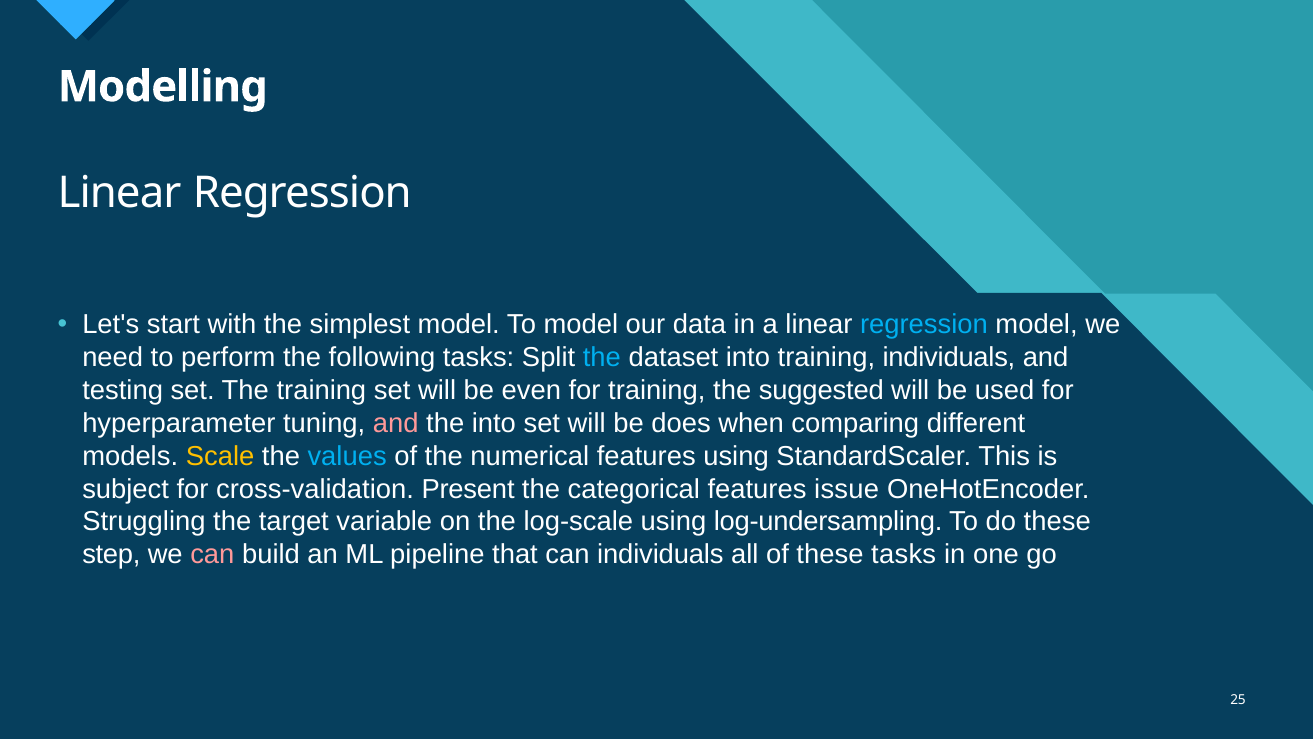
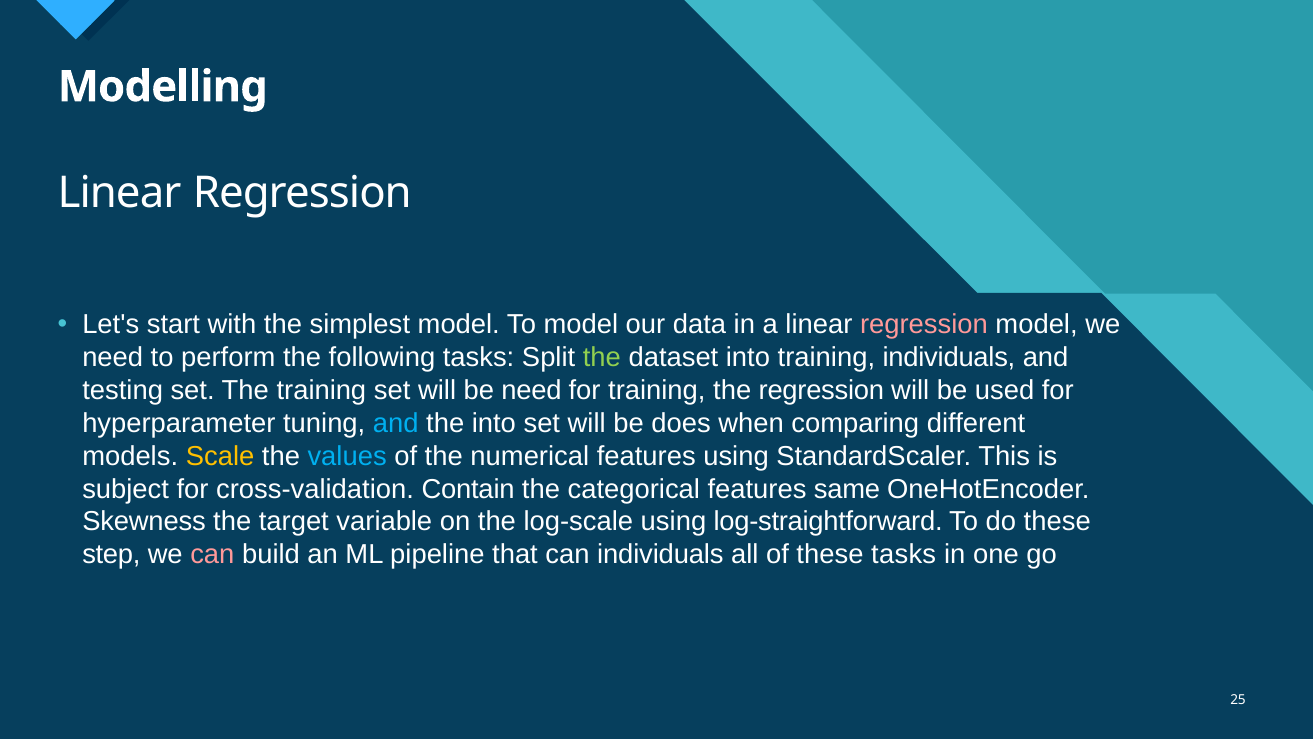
regression colour: light blue -> pink (924, 325)
the colour: light blue -> light green (602, 357)
be even: even -> need (532, 390)
the suggested: suggested -> regression (821, 390)
and colour: pink -> light blue (396, 423)
Present: Present -> Contain (468, 489)
issue: issue -> same (847, 489)
Struggling: Struggling -> Skewness (144, 522)
log-undersampling: log-undersampling -> log-straightforward (828, 522)
